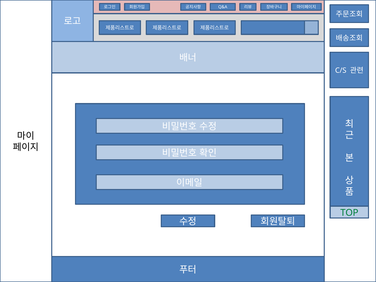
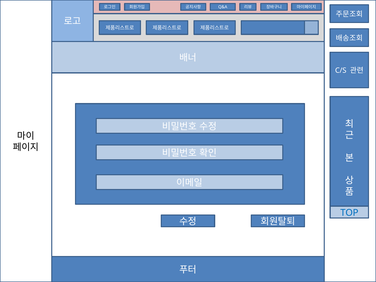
TOP colour: green -> blue (349, 213)
